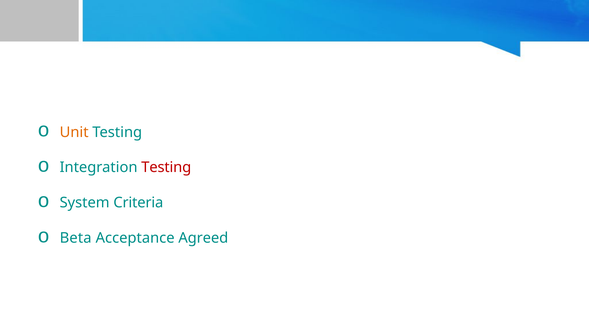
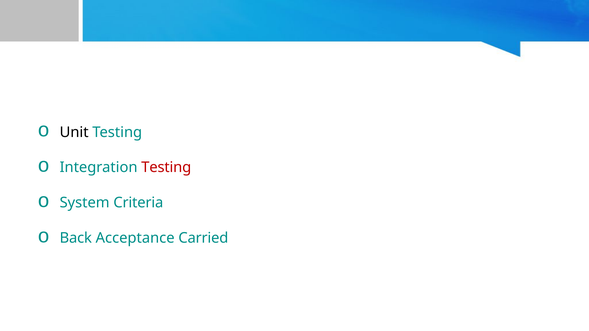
Unit colour: orange -> black (74, 132)
Beta: Beta -> Back (76, 238)
Agreed: Agreed -> Carried (203, 238)
